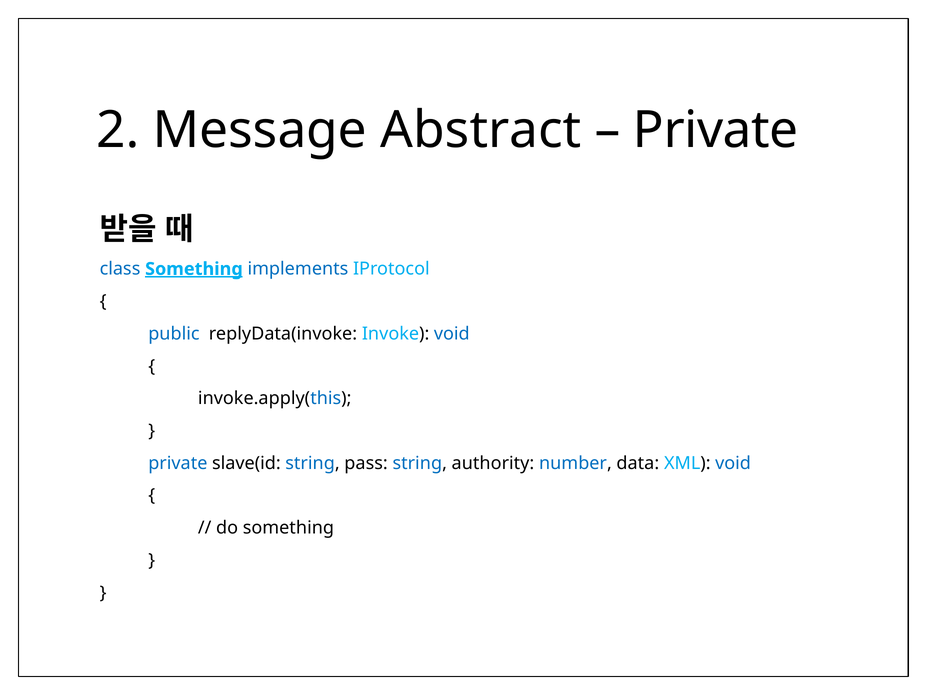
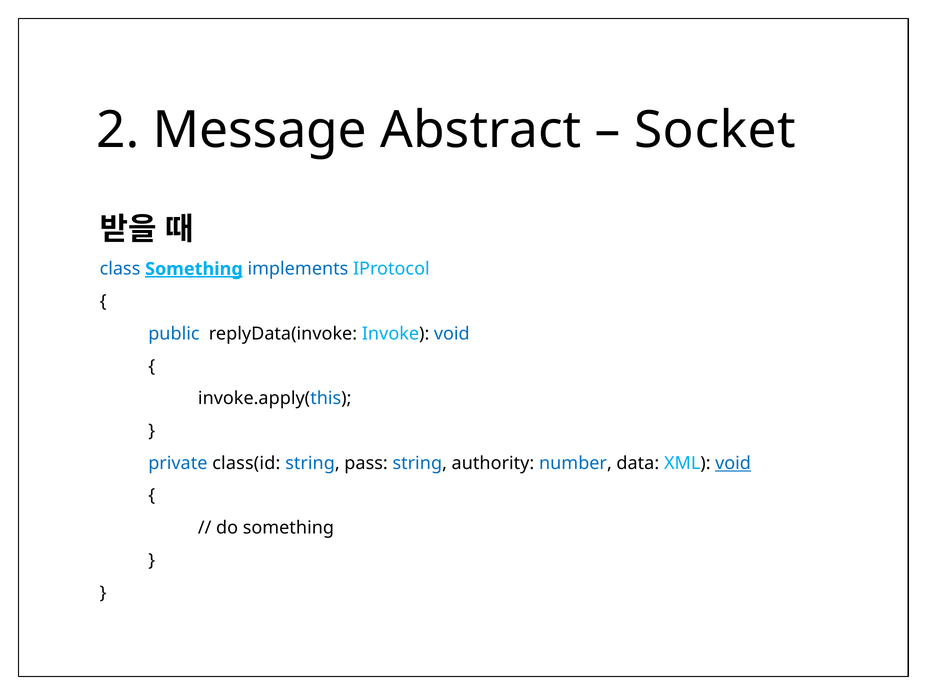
Private: Private -> Socket (715, 130)
slave(id: slave(id -> class(id (246, 463)
void underline: none -> present (733, 463)
